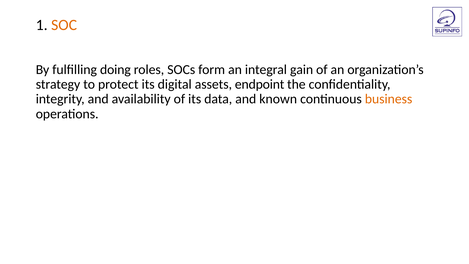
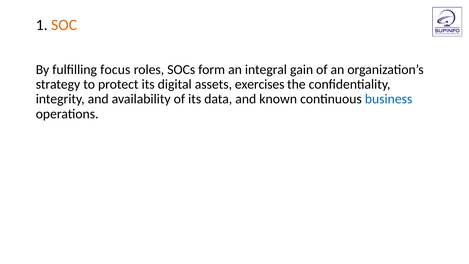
doing: doing -> focus (115, 70)
endpoint: endpoint -> exercises (260, 84)
business colour: orange -> blue (389, 99)
